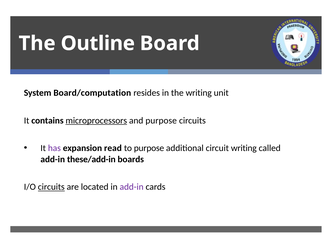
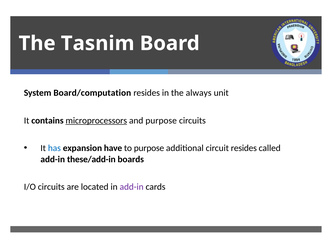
Outline: Outline -> Tasnim (98, 43)
the writing: writing -> always (199, 93)
has colour: purple -> blue (54, 148)
read: read -> have (113, 148)
circuit writing: writing -> resides (244, 148)
circuits underline: present -> none (51, 187)
